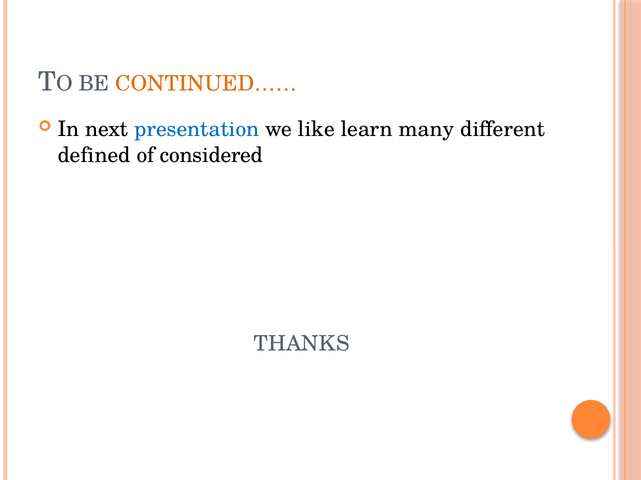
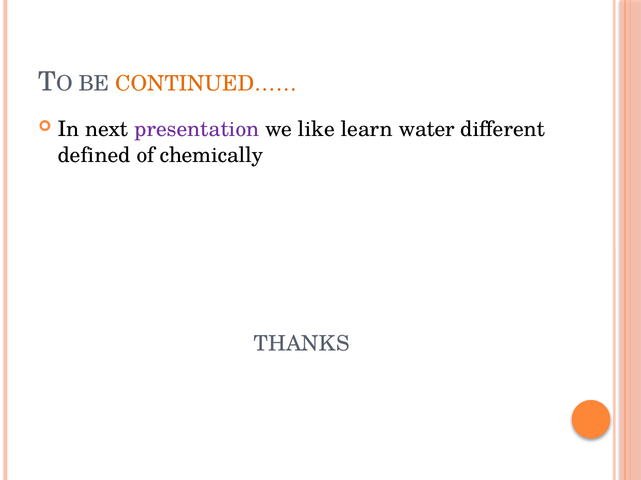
presentation colour: blue -> purple (197, 130)
many: many -> water (427, 130)
considered: considered -> chemically (212, 155)
